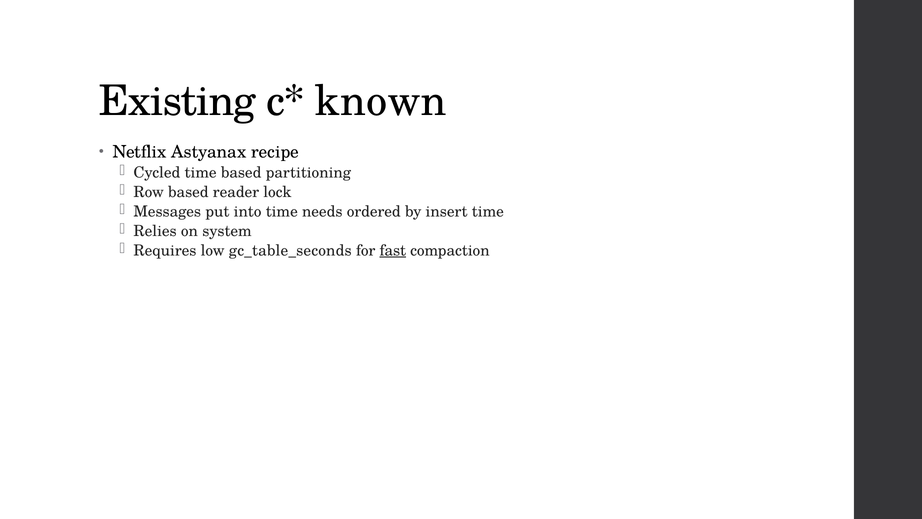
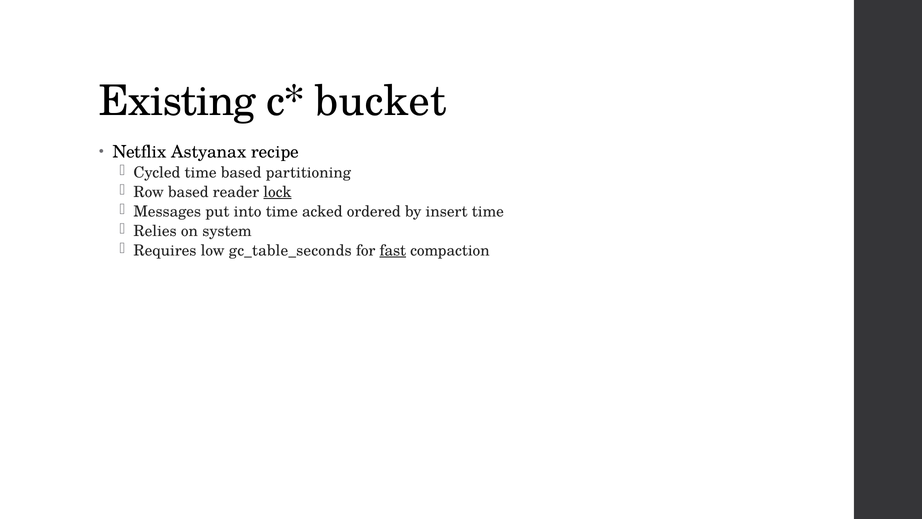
known: known -> bucket (381, 101)
lock underline: none -> present (277, 192)
needs: needs -> acked (322, 211)
